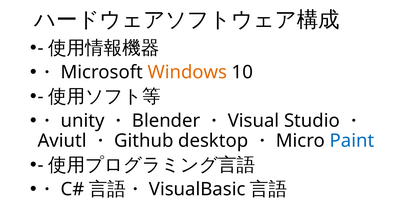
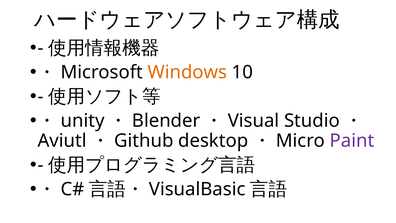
Paint colour: blue -> purple (352, 141)
